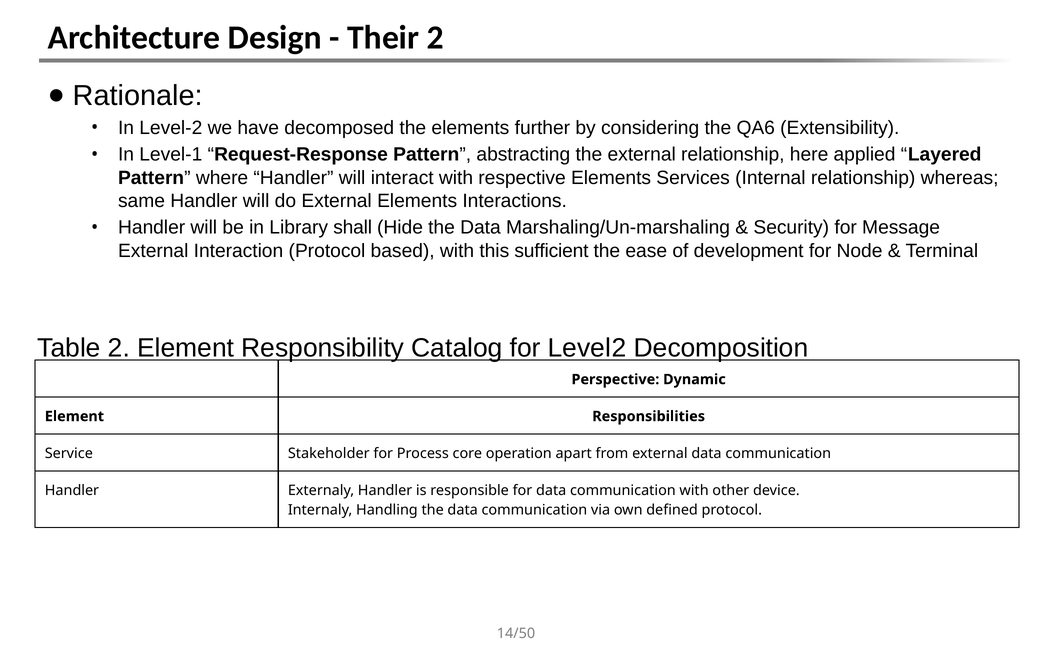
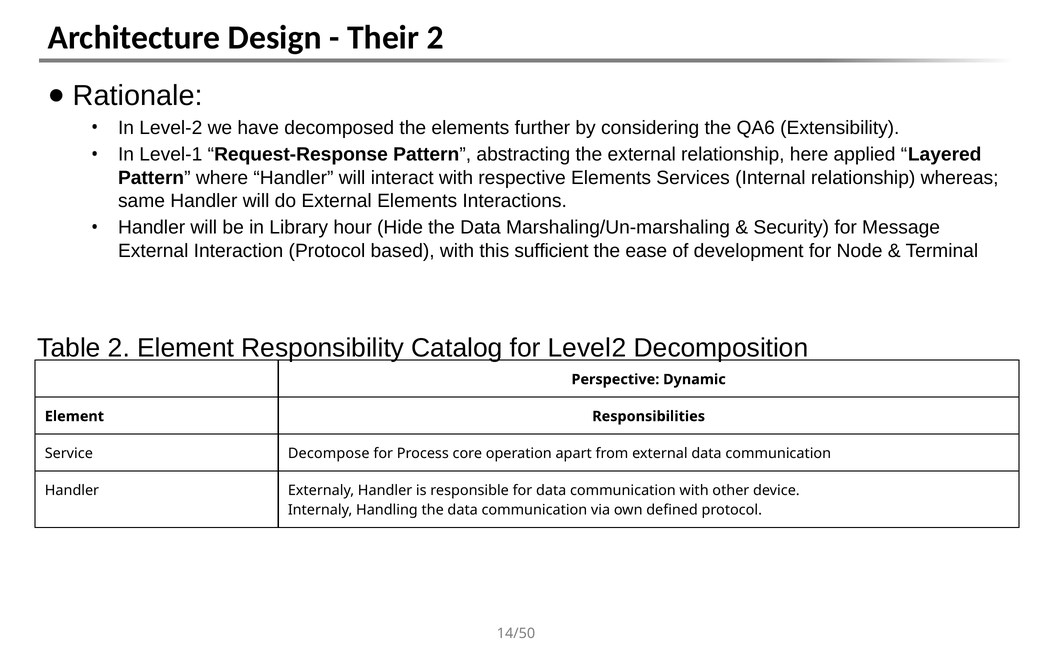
shall: shall -> hour (353, 228)
Stakeholder: Stakeholder -> Decompose (329, 453)
